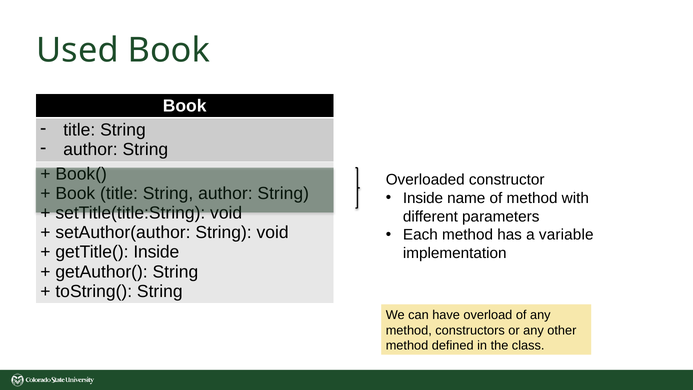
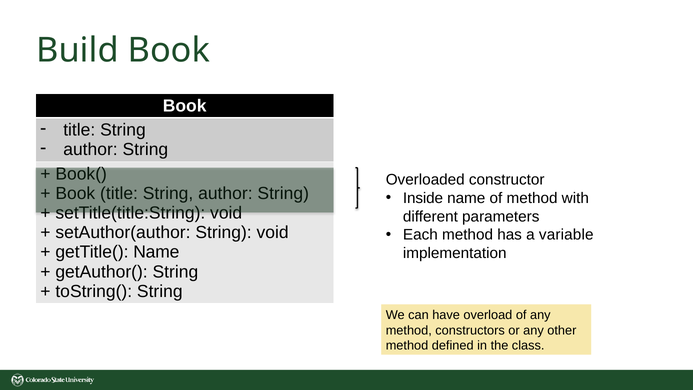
Used: Used -> Build (77, 51)
getTitle( Inside: Inside -> Name (156, 252)
